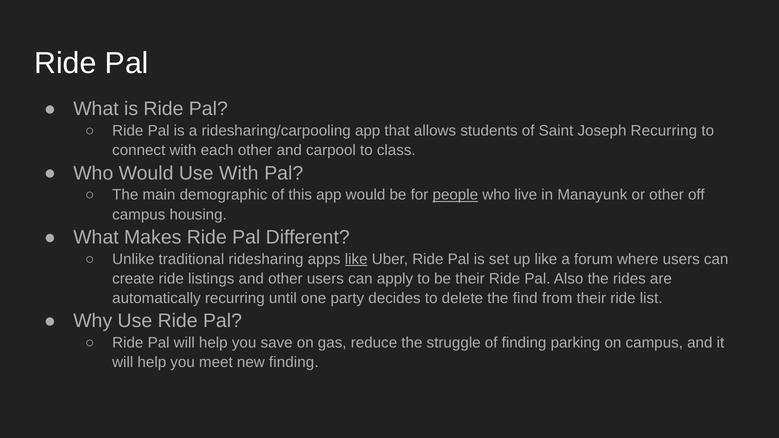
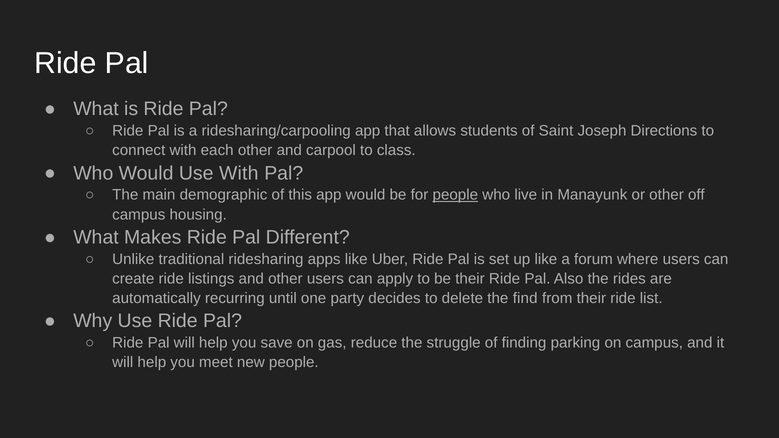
Joseph Recurring: Recurring -> Directions (664, 131)
like underline: present -> none (356, 259)
new finding: finding -> people (294, 363)
